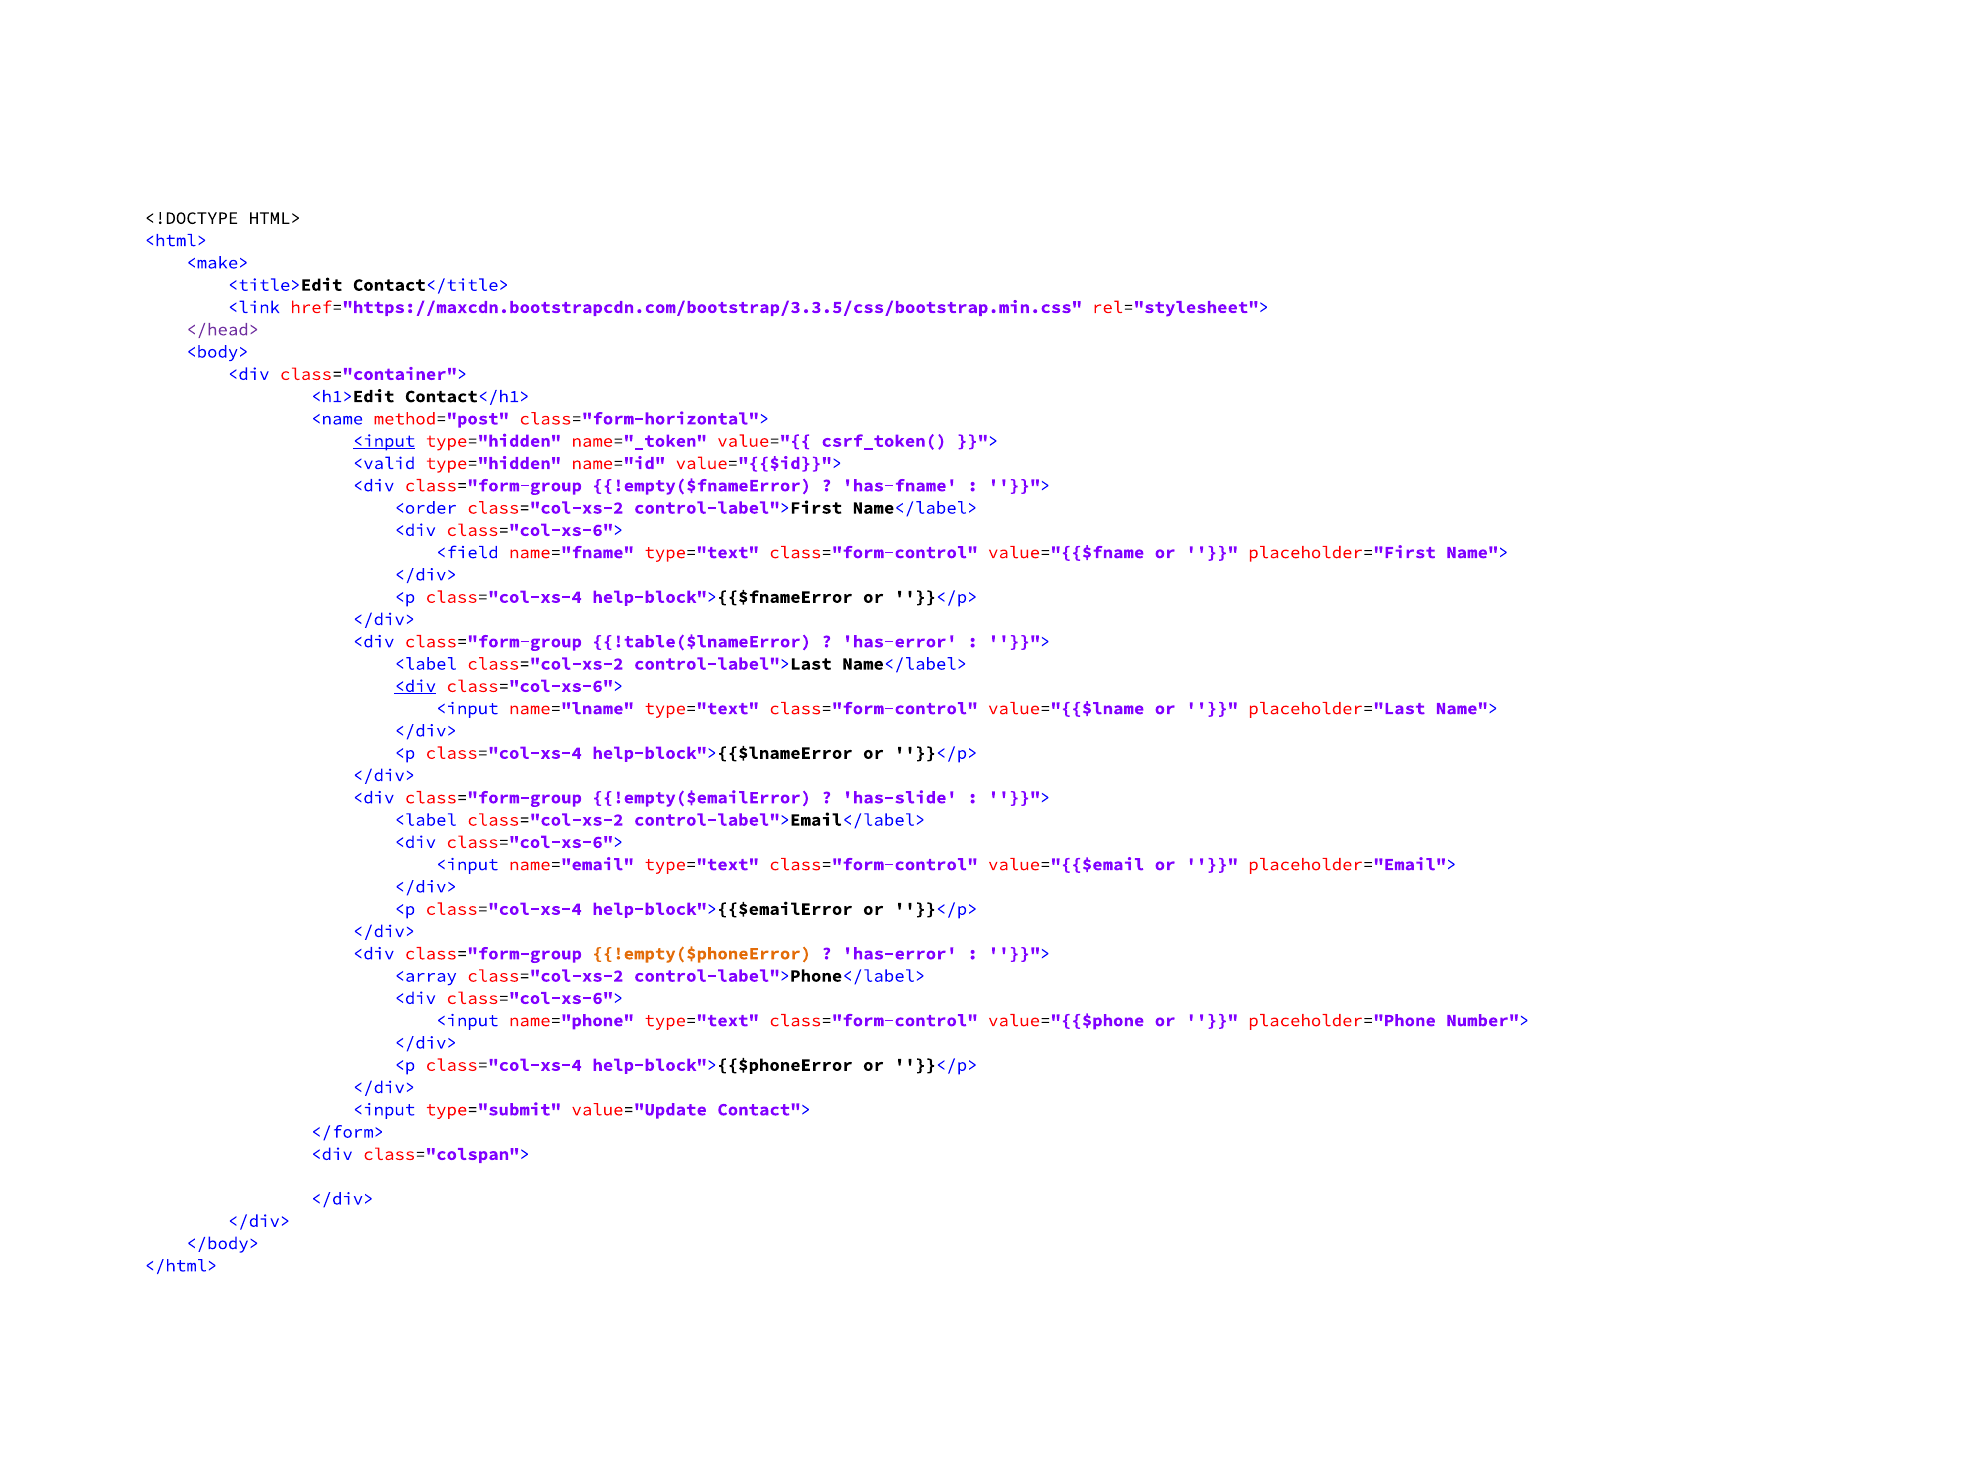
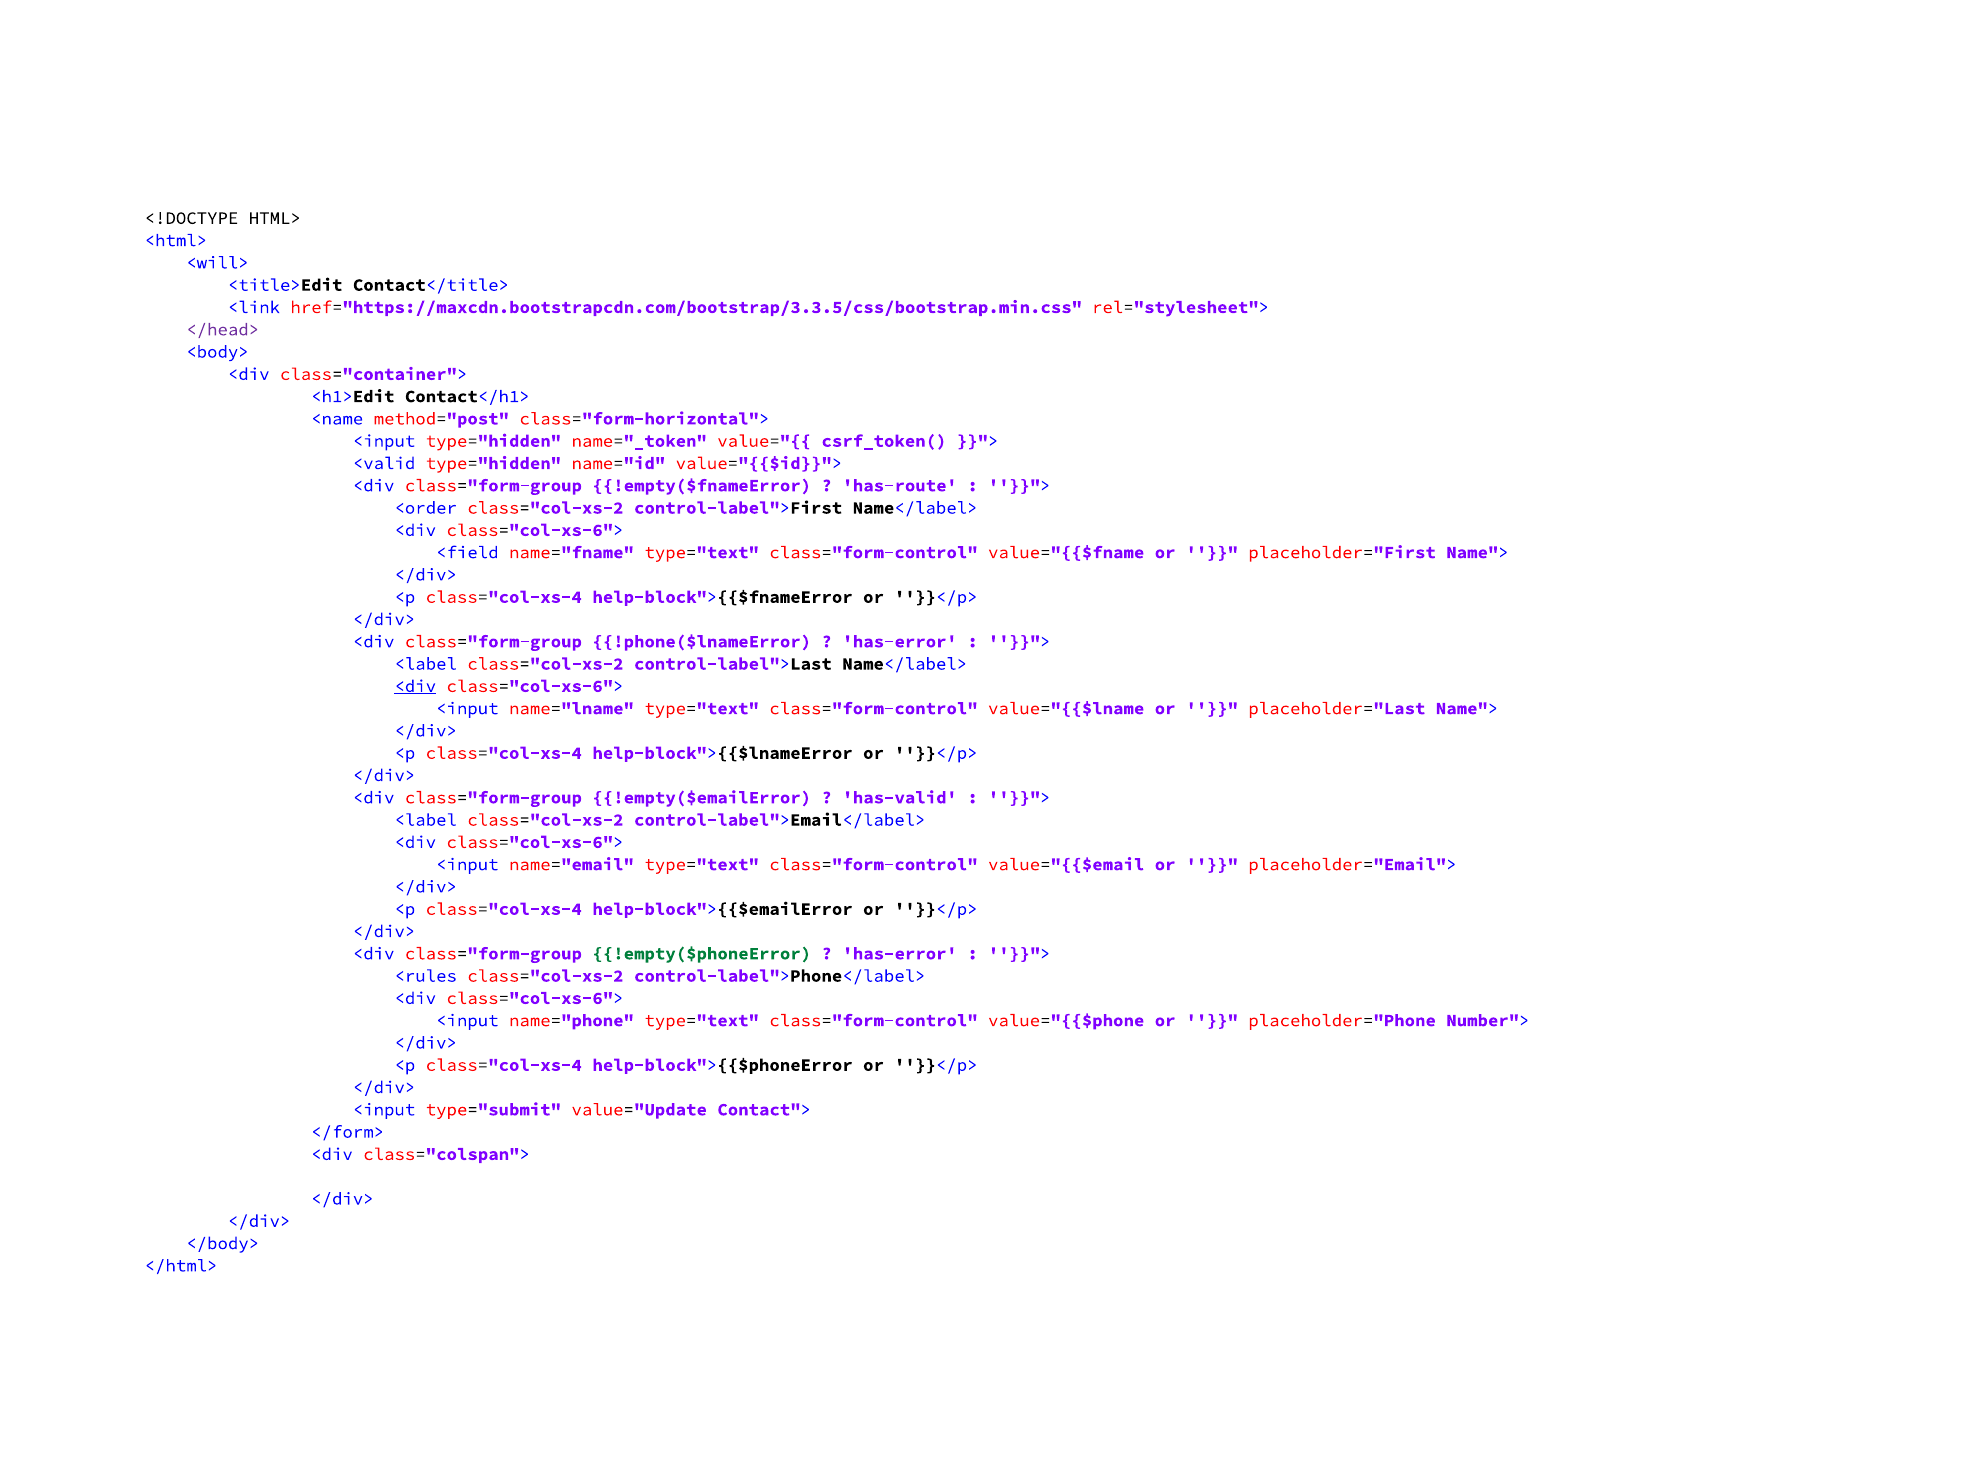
<make>: <make> -> <will> (218, 263)
<input underline: present -> none (384, 441)
has-fname: has-fname -> has-route (900, 486)
!table($lnameError: !table($lnameError -> !phone($lnameError (702, 642)
has-slide: has-slide -> has-valid (900, 798)
!empty($phoneError colour: orange -> green (702, 954)
<array: <array -> <rules (426, 976)
